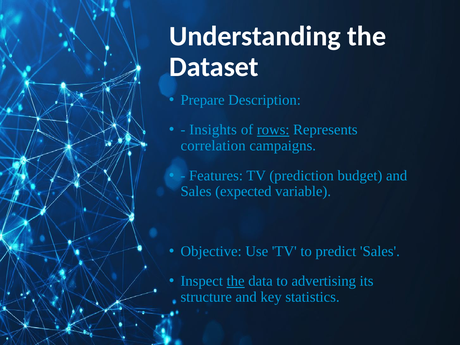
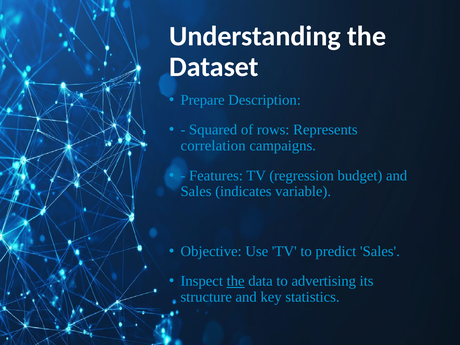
Insights: Insights -> Squared (213, 130)
rows underline: present -> none (273, 130)
prediction: prediction -> regression (302, 176)
expected: expected -> indicates (243, 191)
